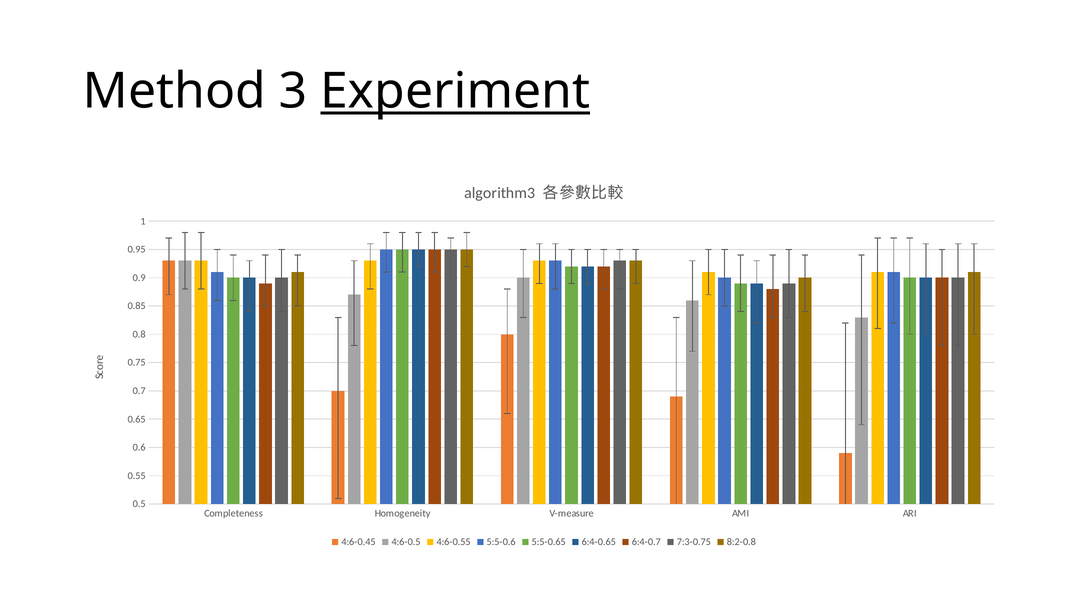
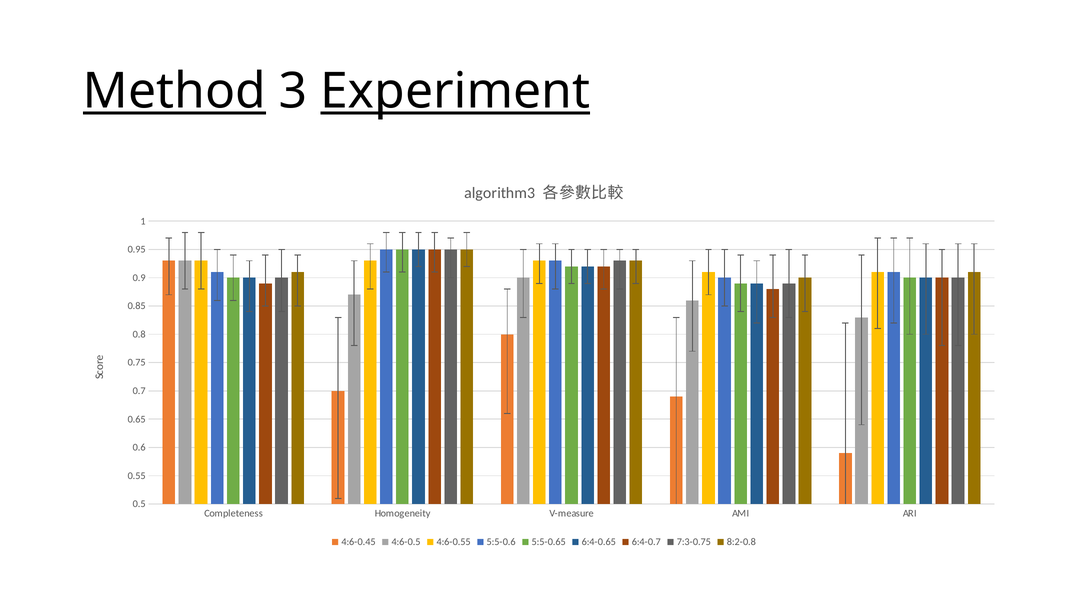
Method underline: none -> present (174, 91)
